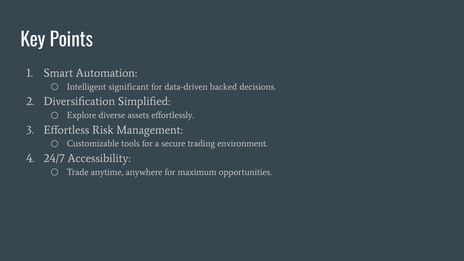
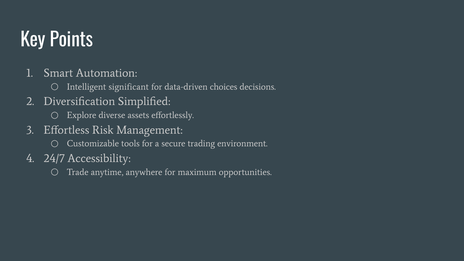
backed: backed -> choices (224, 87)
